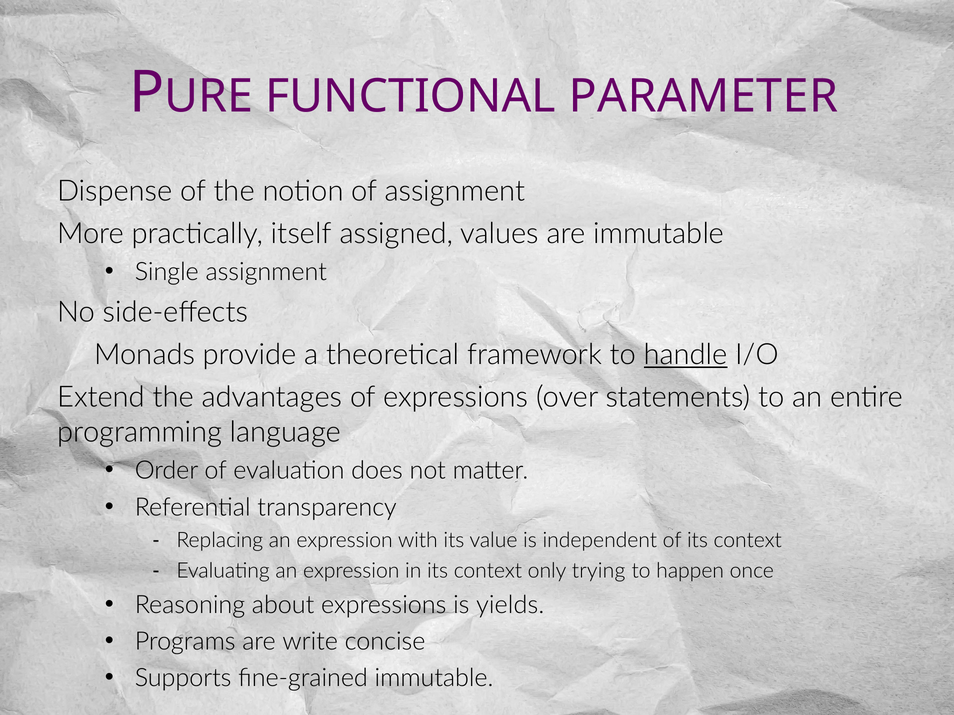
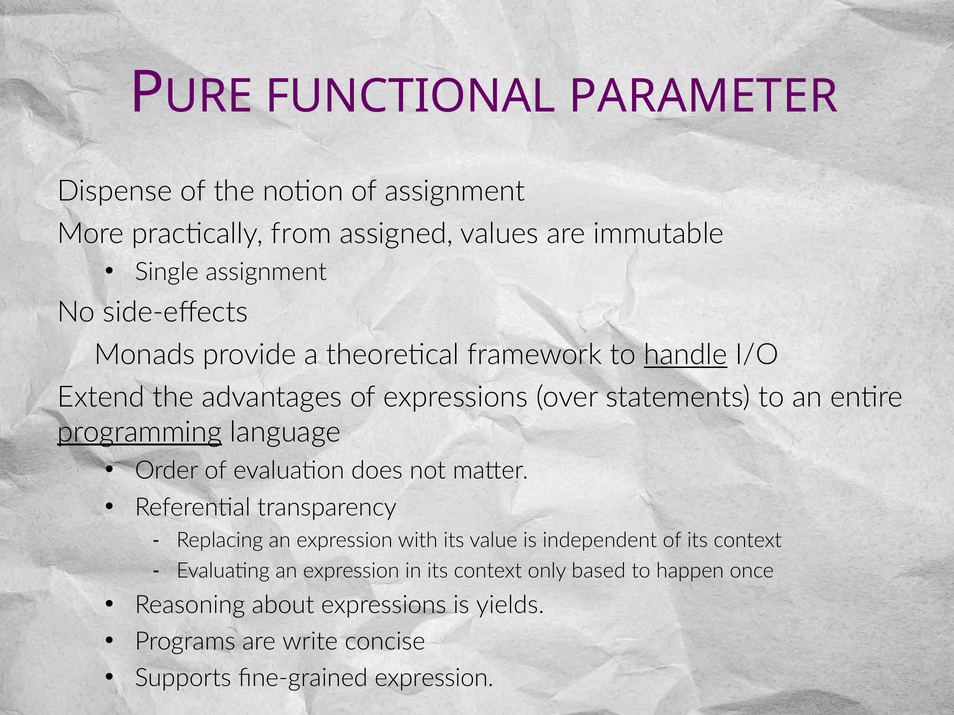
itself: itself -> from (301, 234)
programming underline: none -> present (140, 432)
trying: trying -> based (599, 571)
fine-grained immutable: immutable -> expression (434, 679)
